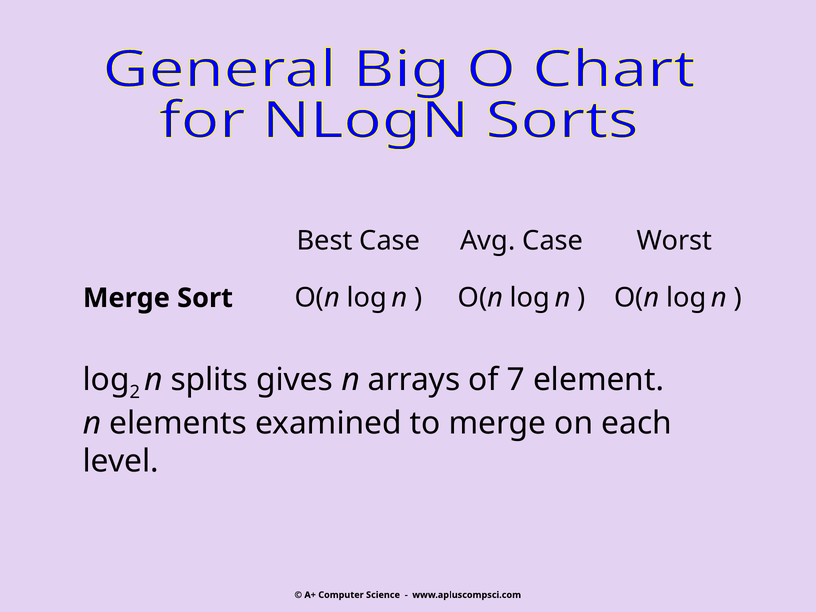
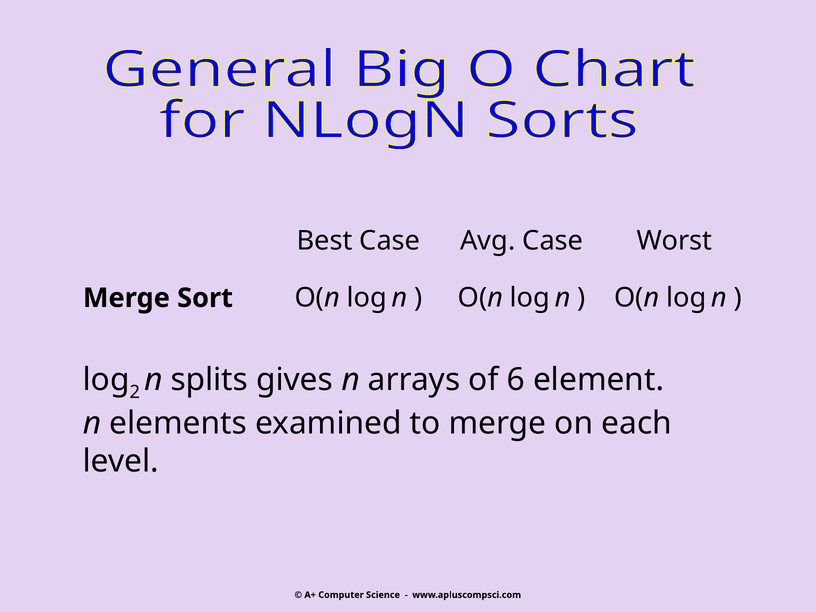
7: 7 -> 6 (516, 380)
